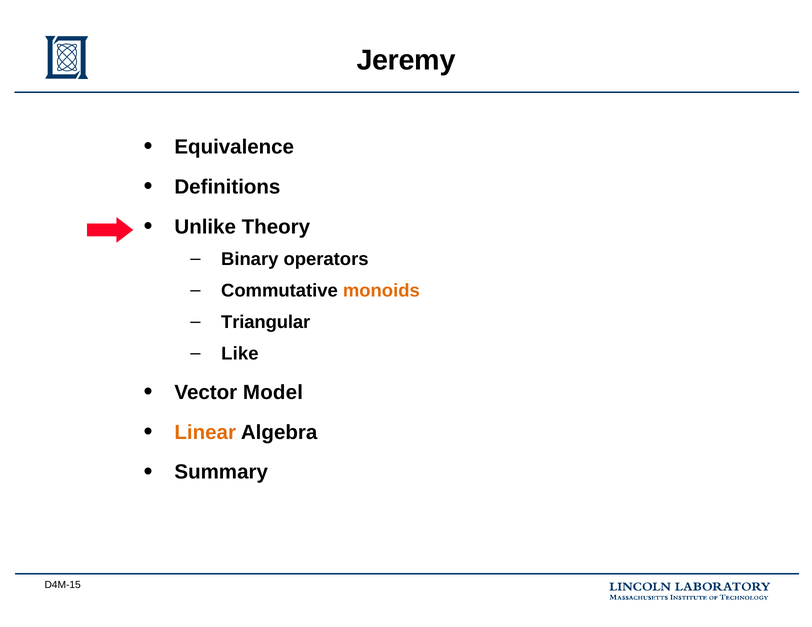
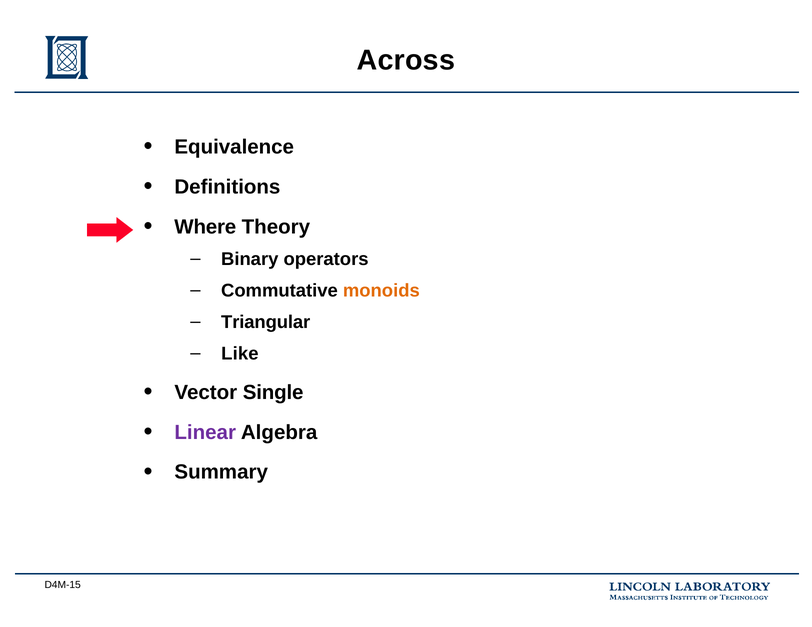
Jeremy: Jeremy -> Across (406, 60)
Unlike: Unlike -> Where (205, 227)
Model: Model -> Single (273, 393)
Linear colour: orange -> purple (205, 433)
